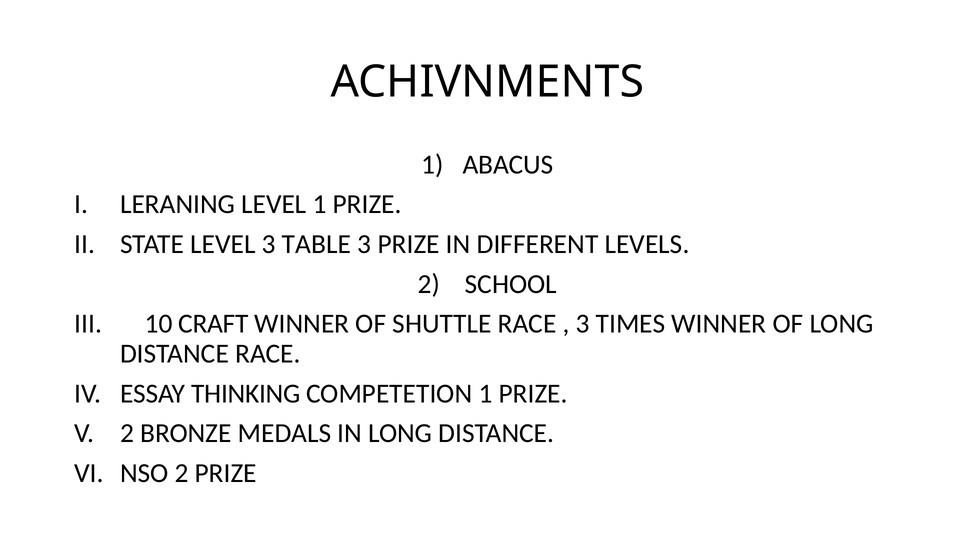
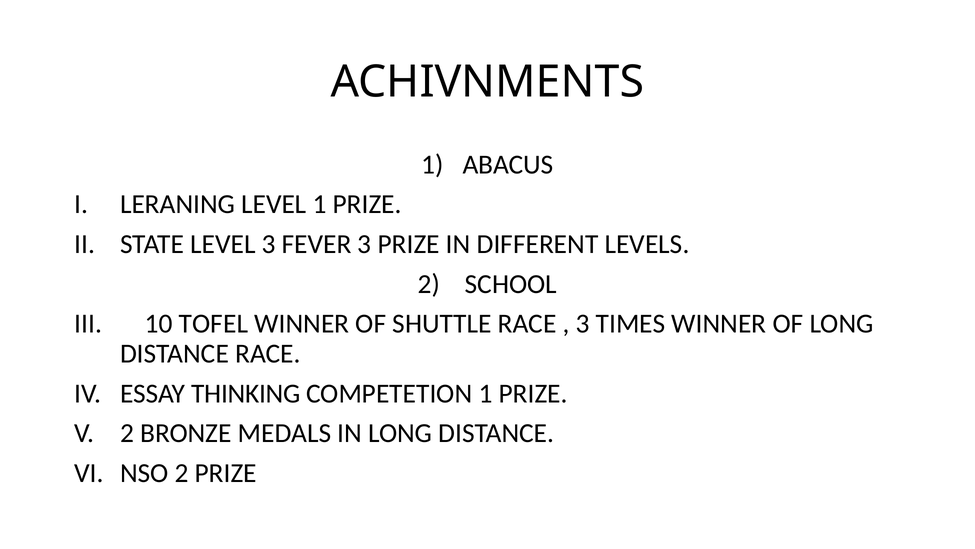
TABLE: TABLE -> FEVER (317, 244)
CRAFT: CRAFT -> TOFEL (213, 324)
